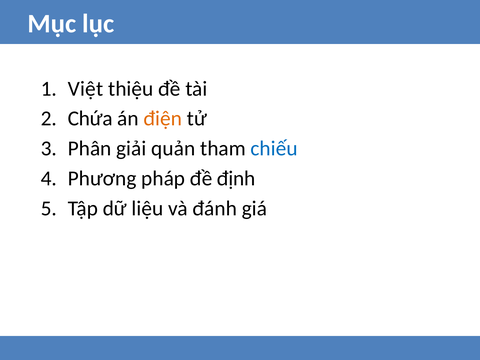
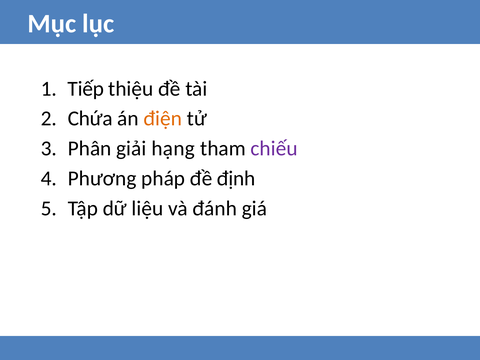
Việt: Việt -> Tiếp (86, 89)
quản: quản -> hạng (173, 149)
chiếu colour: blue -> purple (274, 149)
